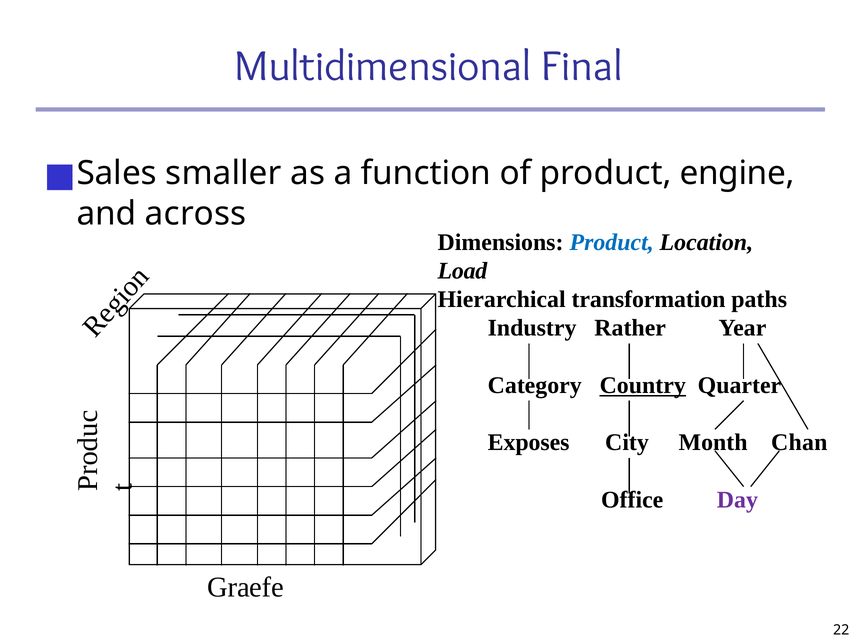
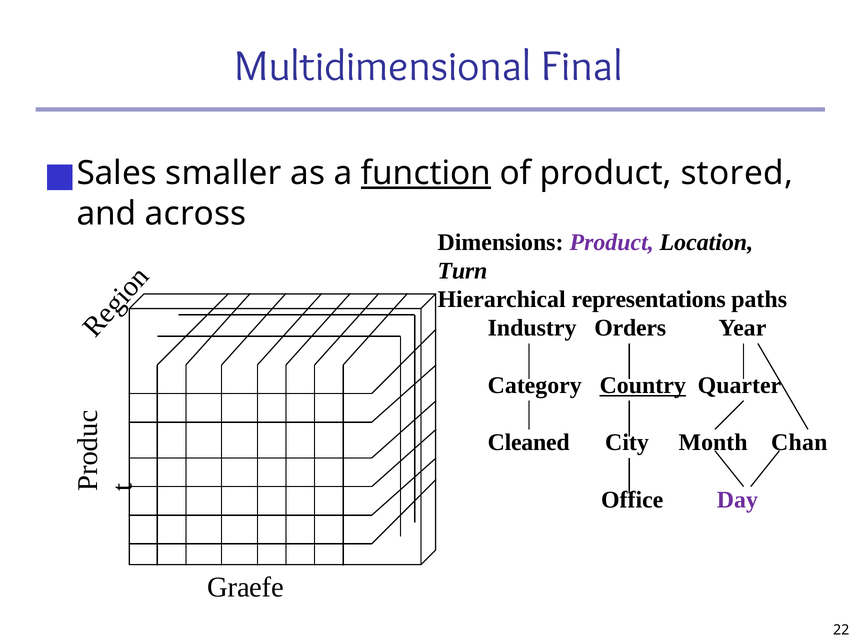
function underline: none -> present (426, 173)
engine: engine -> stored (737, 173)
Product colour: blue -> purple (612, 242)
Load: Load -> Turn (462, 271)
transformation: transformation -> representations (649, 299)
Rather: Rather -> Orders (630, 328)
Exposes: Exposes -> Cleaned (529, 442)
